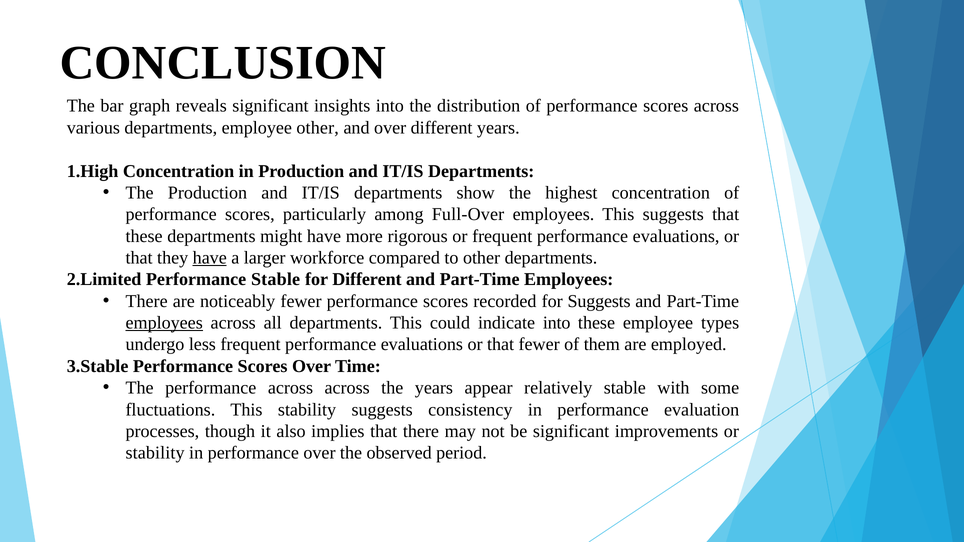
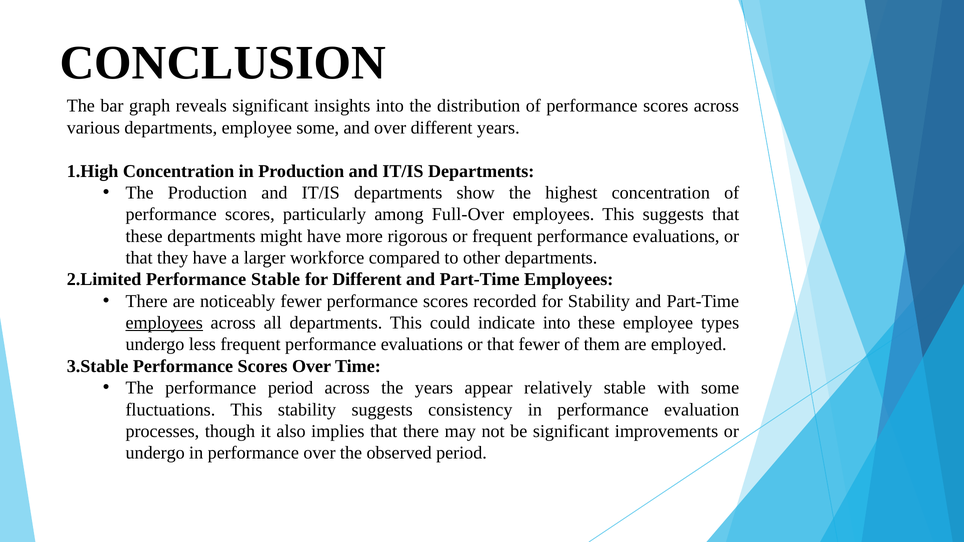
employee other: other -> some (318, 128)
have underline: present -> none (210, 258)
for Suggests: Suggests -> Stability (599, 301)
performance across: across -> period (291, 388)
stability: stability -> undergo (155, 453)
